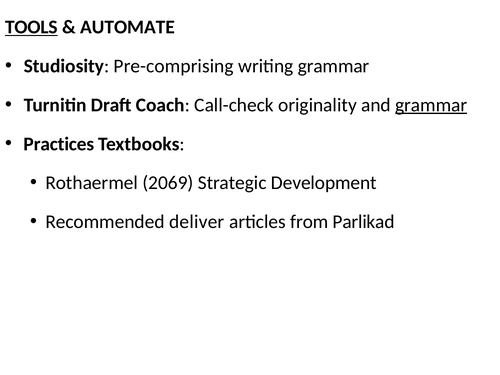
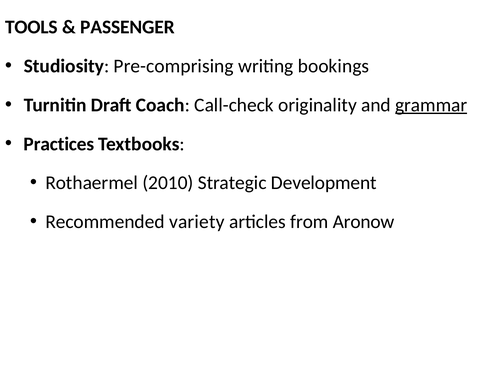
TOOLS underline: present -> none (31, 27)
AUTOMATE: AUTOMATE -> PASSENGER (128, 27)
writing grammar: grammar -> bookings (333, 66)
2069: 2069 -> 2010 (168, 183)
deliver: deliver -> variety (197, 222)
Parlikad: Parlikad -> Aronow (364, 222)
